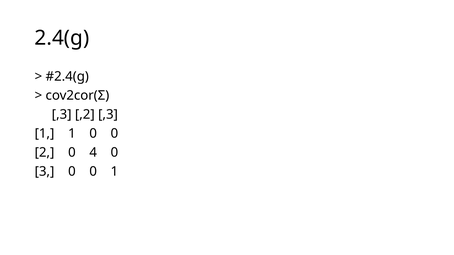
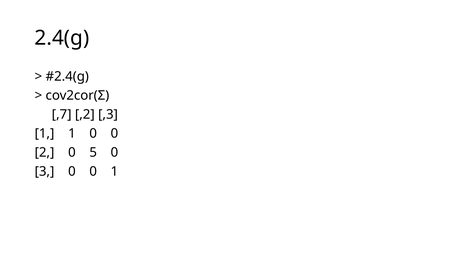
,3: ,3 -> ,7 (62, 115)
4: 4 -> 5 (93, 153)
